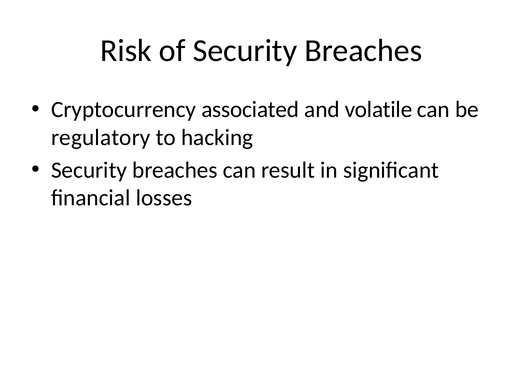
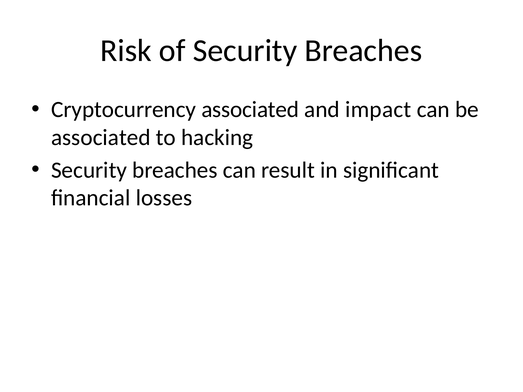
volatile: volatile -> impact (378, 110)
regulatory: regulatory -> associated (101, 138)
